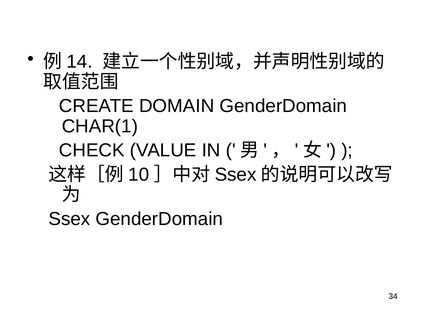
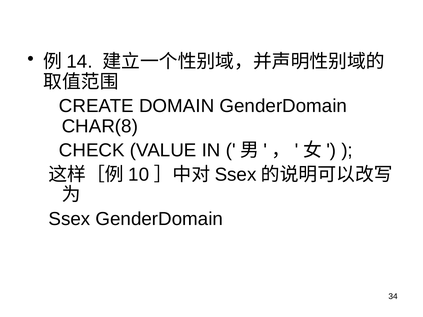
CHAR(1: CHAR(1 -> CHAR(8 (100, 126)
